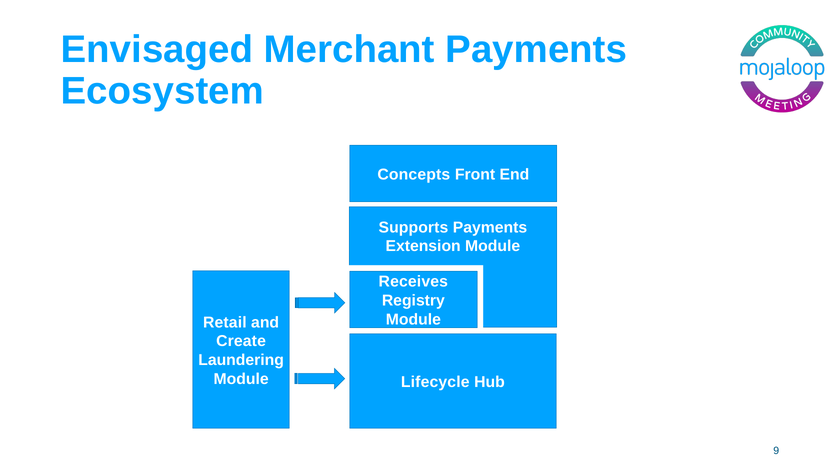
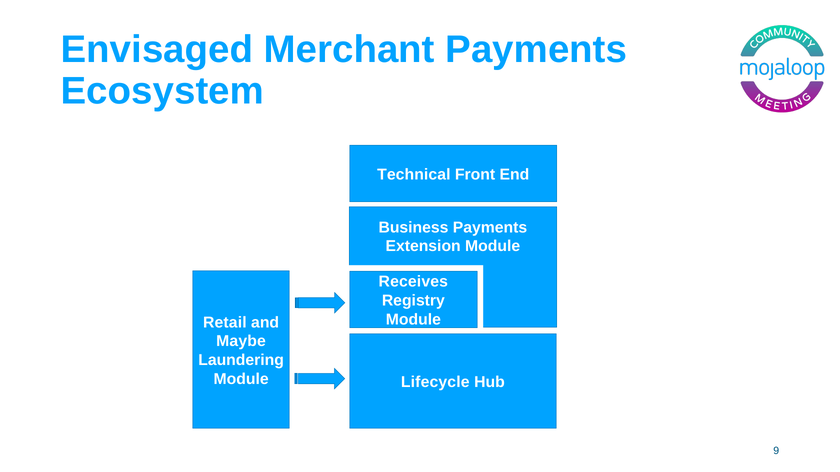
Concepts: Concepts -> Technical (414, 175)
Supports: Supports -> Business (413, 228)
Create: Create -> Maybe (241, 342)
